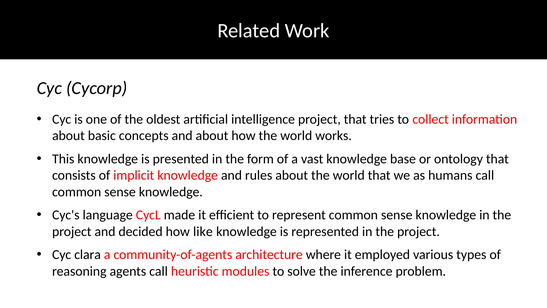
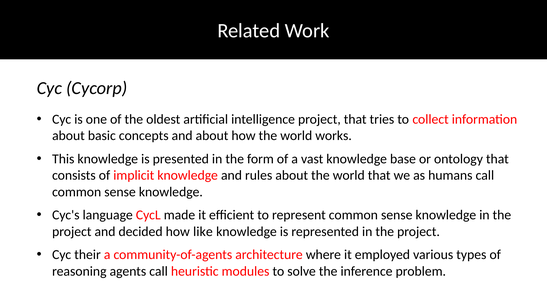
clara: clara -> their (88, 255)
